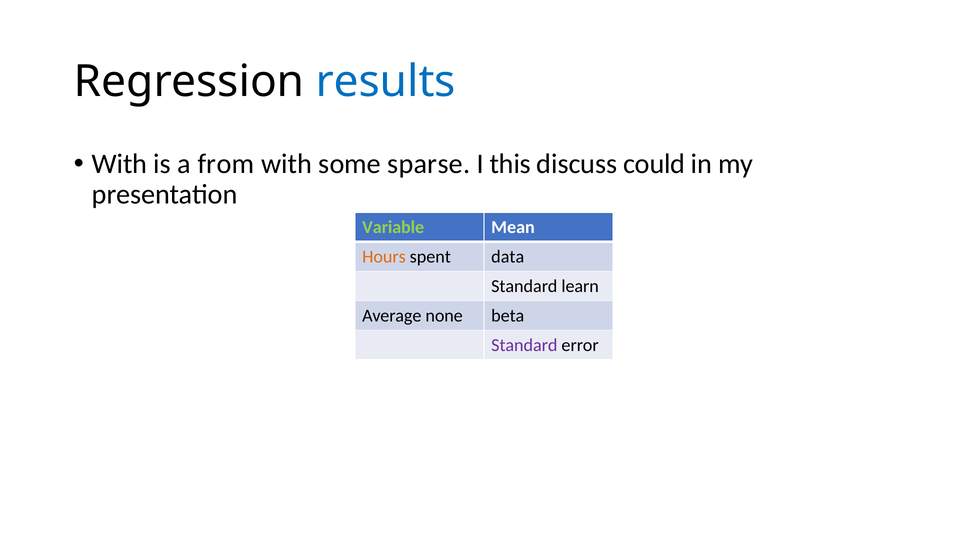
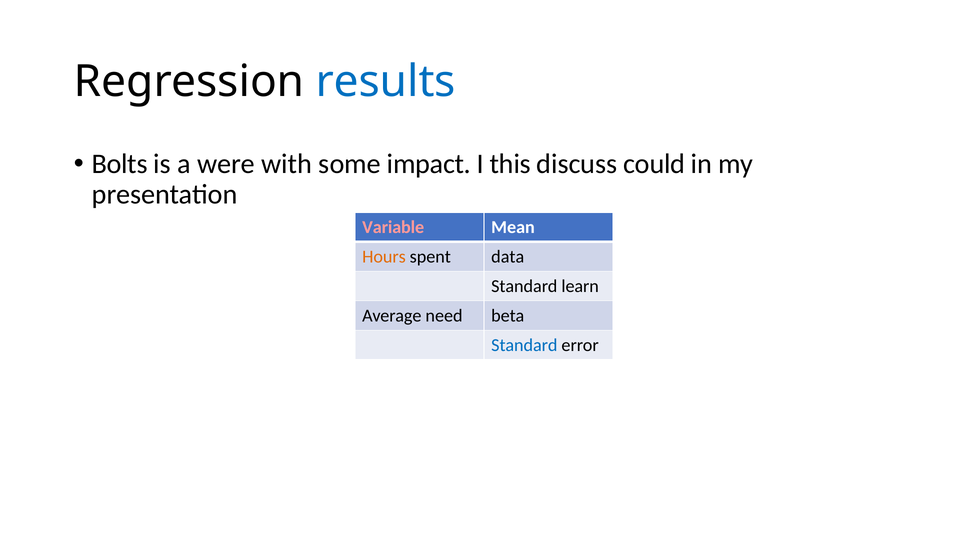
With: With -> Bolts (120, 164)
from: from -> were (226, 164)
sparse: sparse -> impact (429, 164)
Variable colour: light green -> pink (393, 227)
none: none -> need (444, 315)
Standard colour: purple -> blue (524, 345)
